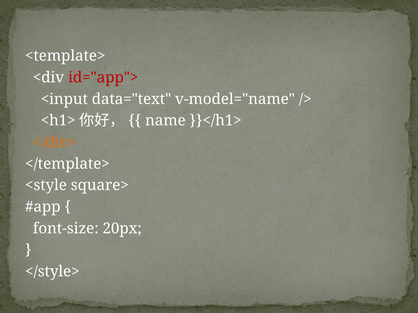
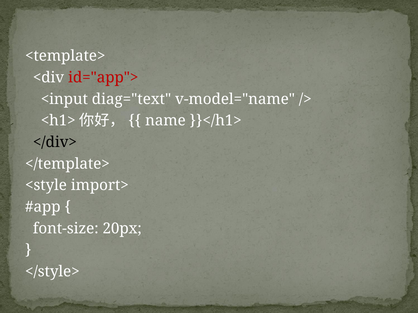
data="text: data="text -> diag="text (132, 99)
</div> colour: orange -> black (55, 142)
square>: square> -> import> (100, 186)
